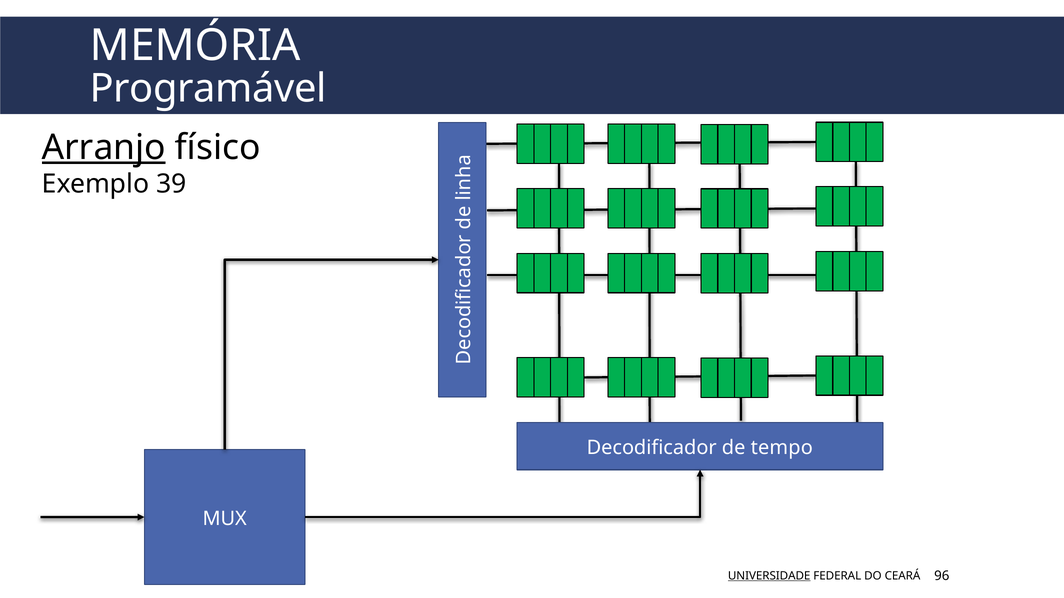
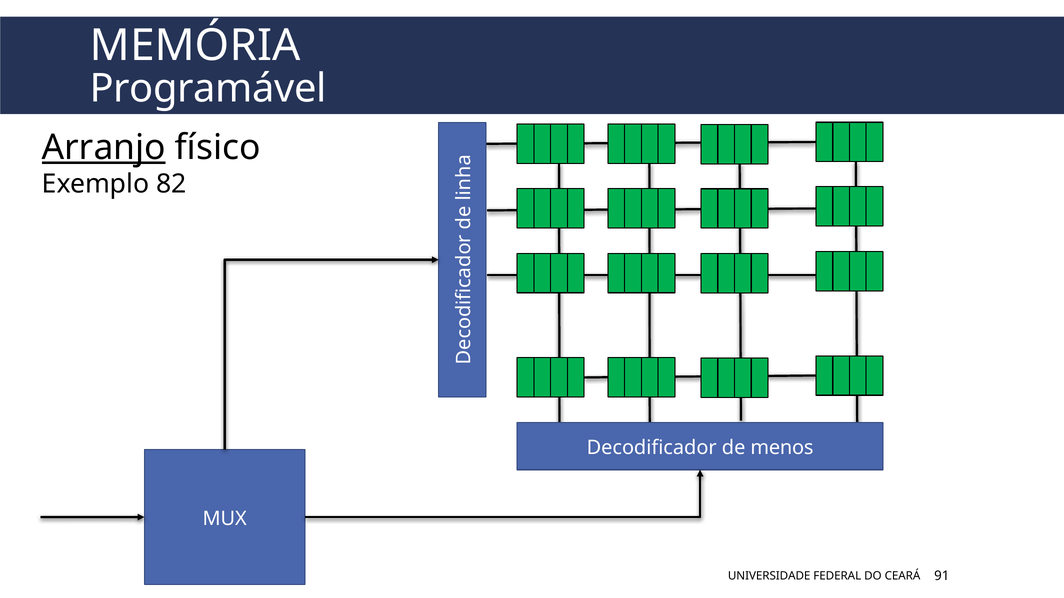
39: 39 -> 82 (171, 184)
tempo: tempo -> menos (782, 448)
UNIVERSIDADE underline: present -> none (769, 576)
96: 96 -> 91 (942, 576)
